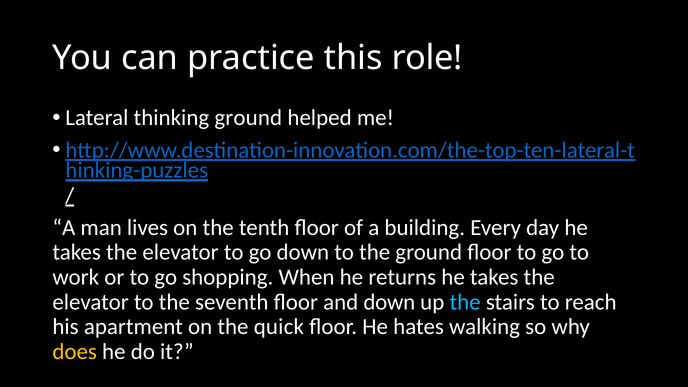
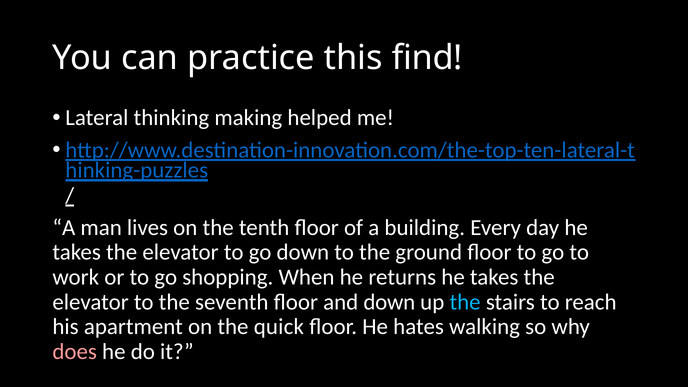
role: role -> find (427, 58)
thinking ground: ground -> making (248, 118)
does colour: yellow -> pink (75, 352)
